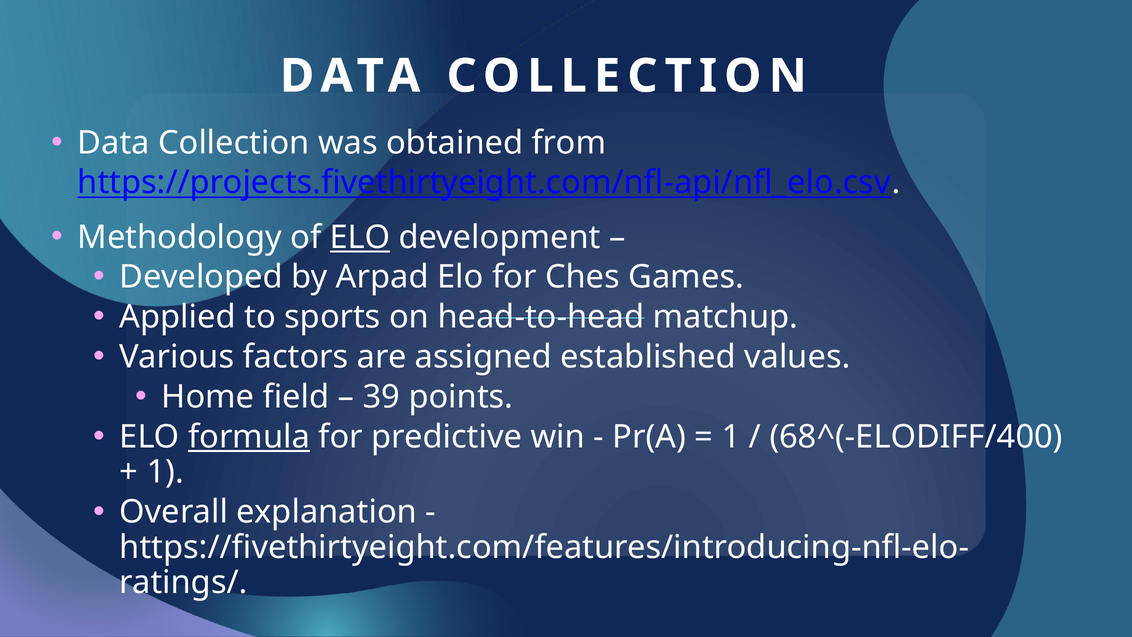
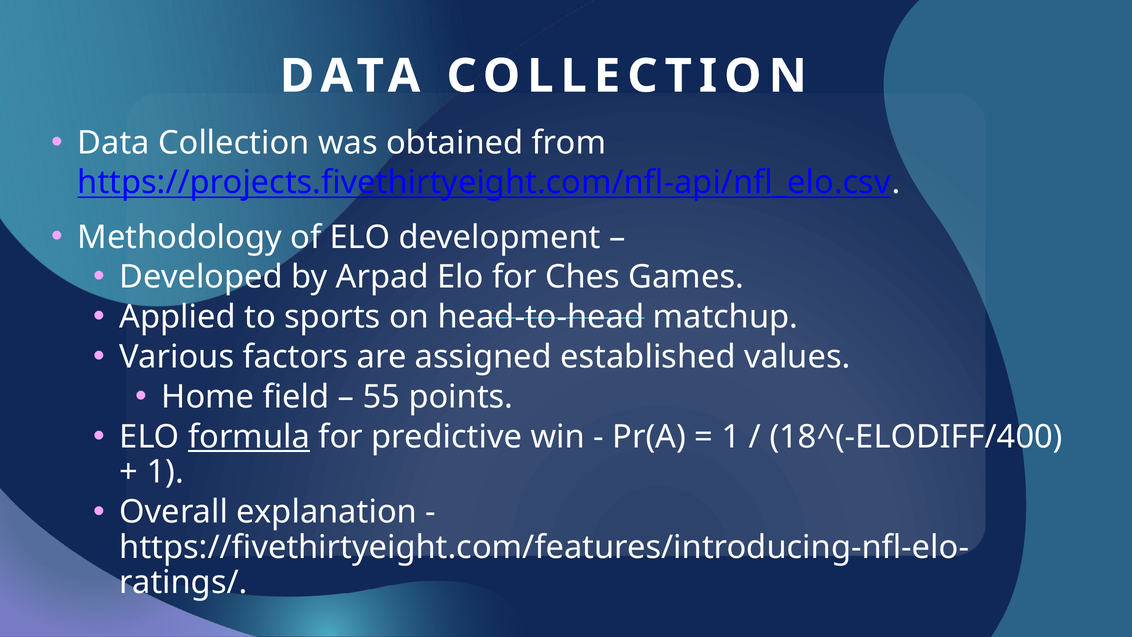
ELO underline: present -> none (360, 237)
39: 39 -> 55 (381, 397)
68^(-ELODIFF/400: 68^(-ELODIFF/400 -> 18^(-ELODIFF/400 (916, 437)
